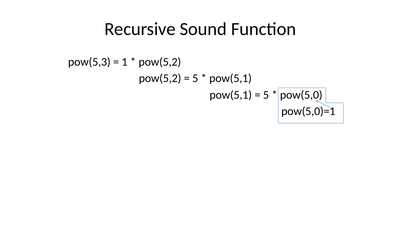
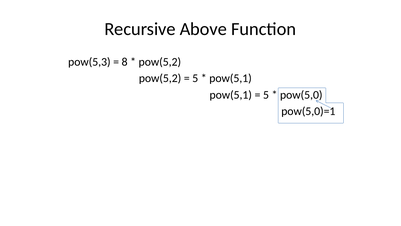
Sound: Sound -> Above (203, 29)
1: 1 -> 8 (125, 62)
